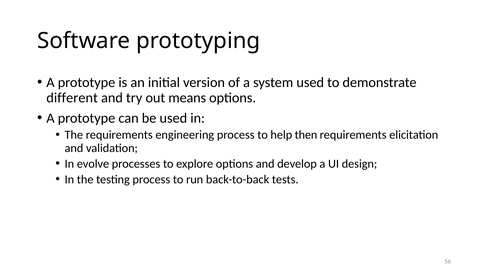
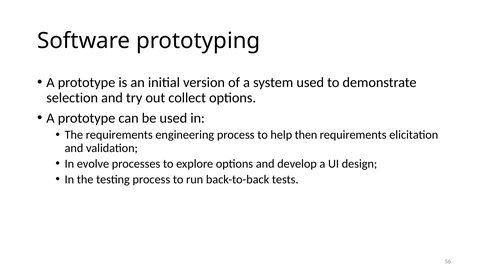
different: different -> selection (72, 98)
means: means -> collect (187, 98)
